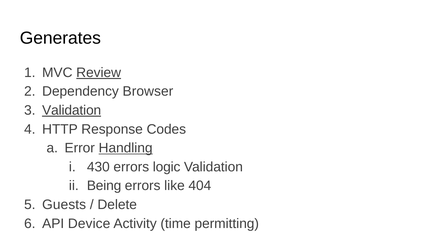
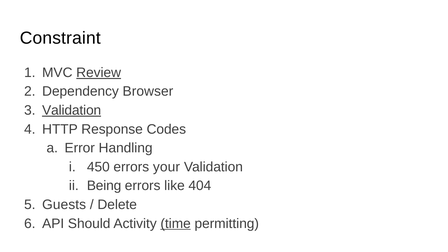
Generates: Generates -> Constraint (60, 38)
Handling underline: present -> none (126, 148)
430: 430 -> 450 (98, 167)
logic: logic -> your (166, 167)
Device: Device -> Should (89, 224)
time underline: none -> present (176, 224)
